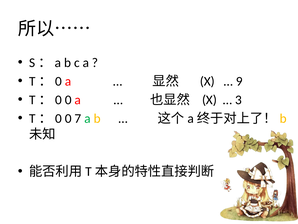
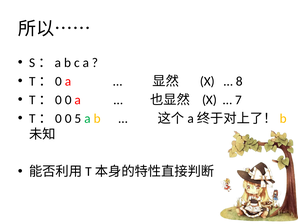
9: 9 -> 8 (239, 81)
3: 3 -> 7 (238, 100)
7: 7 -> 5 (78, 118)
